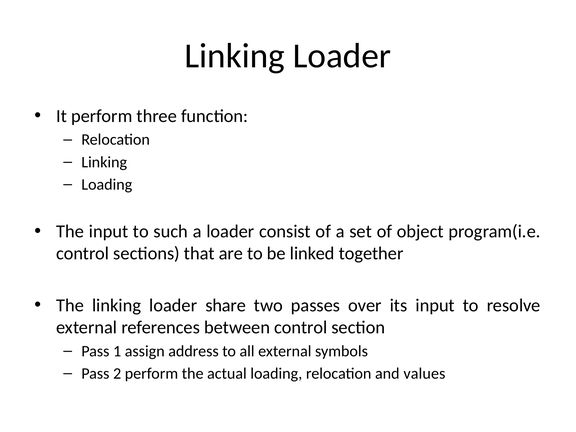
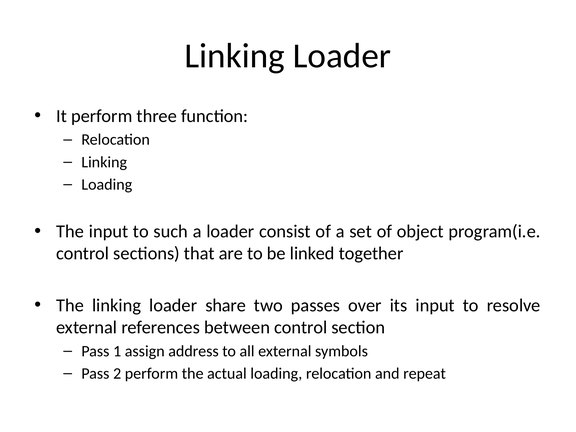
values: values -> repeat (425, 374)
